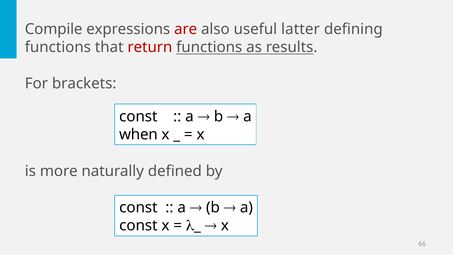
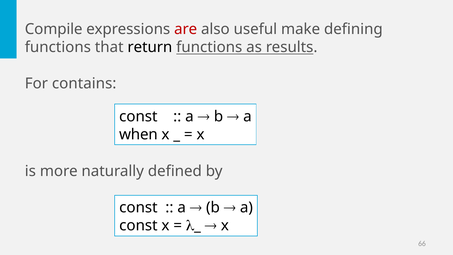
latter: latter -> make (301, 29)
return colour: red -> black (150, 47)
brackets: brackets -> contains (84, 83)
